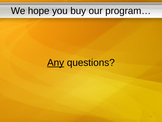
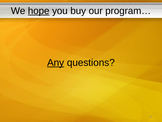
hope underline: none -> present (39, 11)
